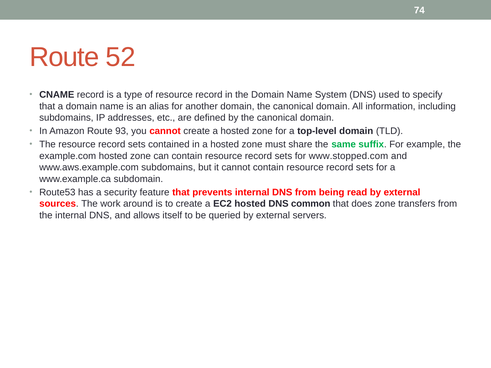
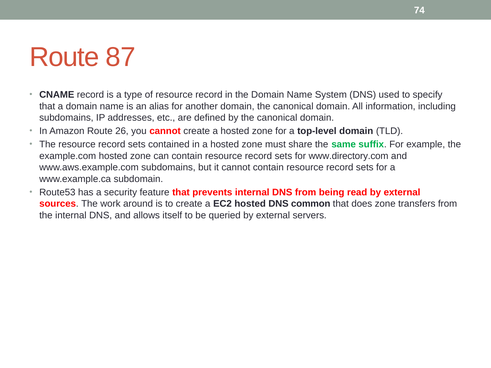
52: 52 -> 87 (121, 57)
93: 93 -> 26 (122, 131)
www.stopped.com: www.stopped.com -> www.directory.com (349, 156)
